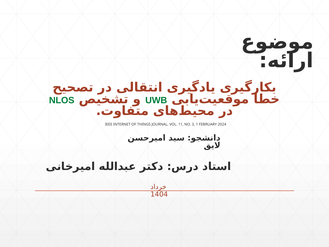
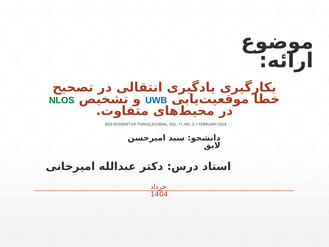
UWB colour: green -> blue (156, 100)
